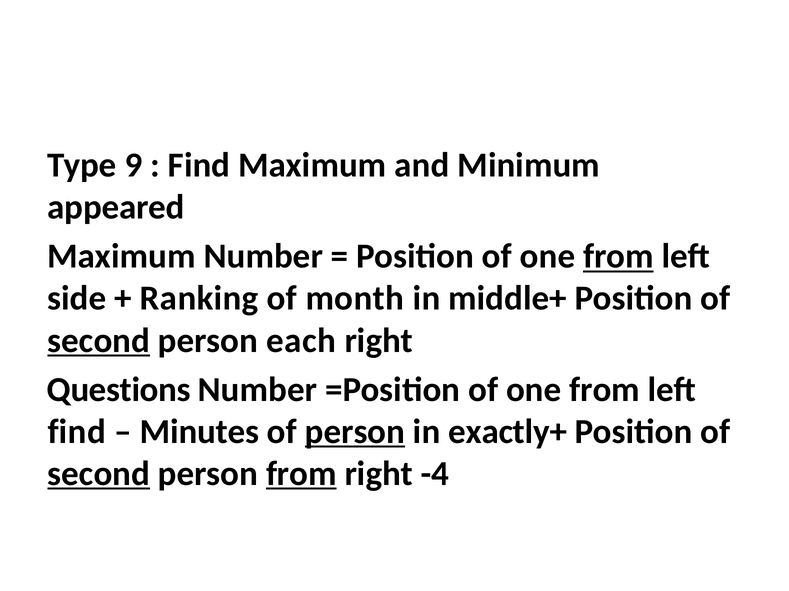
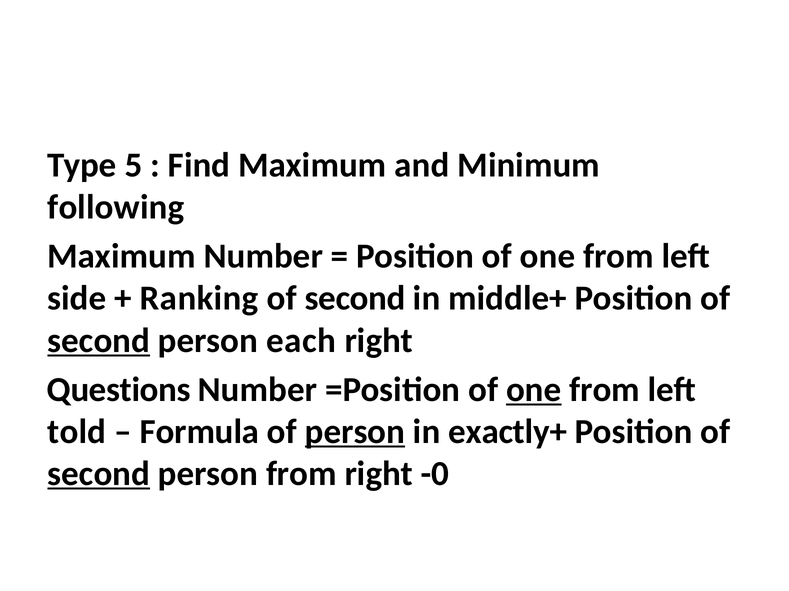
9: 9 -> 5 (133, 166)
appeared: appeared -> following (116, 208)
from underline: present -> none (618, 257)
month: month -> second (355, 299)
one underline: none -> present (534, 390)
find: find -> told (77, 432)
Minutes: Minutes -> Formula (199, 432)
from underline: present -> none (301, 474)
-4: -4 -> -0 (435, 474)
